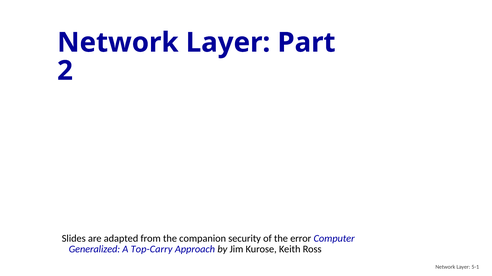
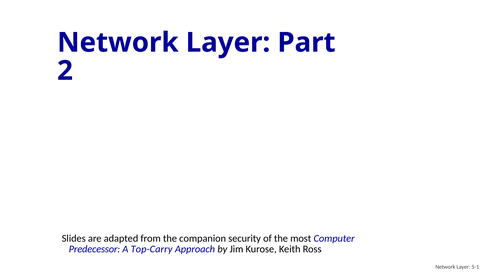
error: error -> most (301, 239)
Generalized: Generalized -> Predecessor (94, 250)
